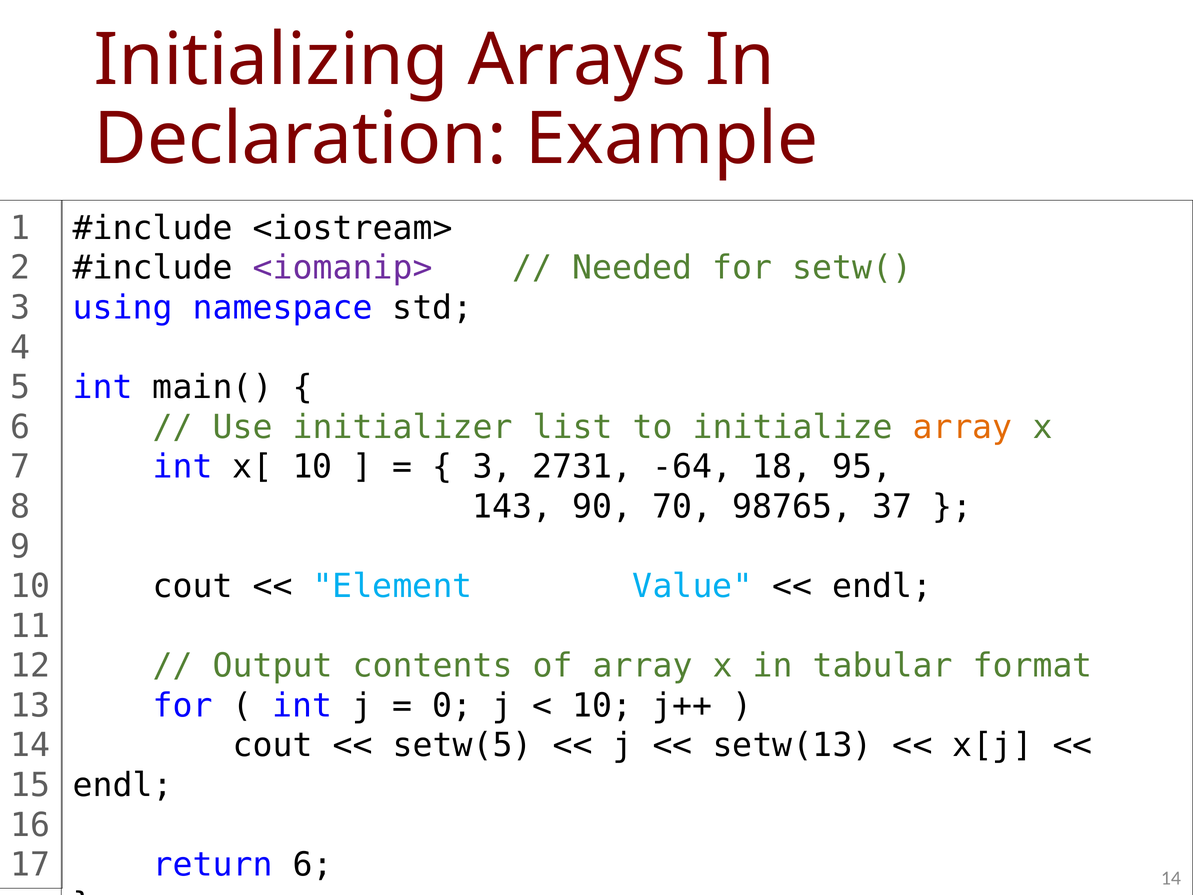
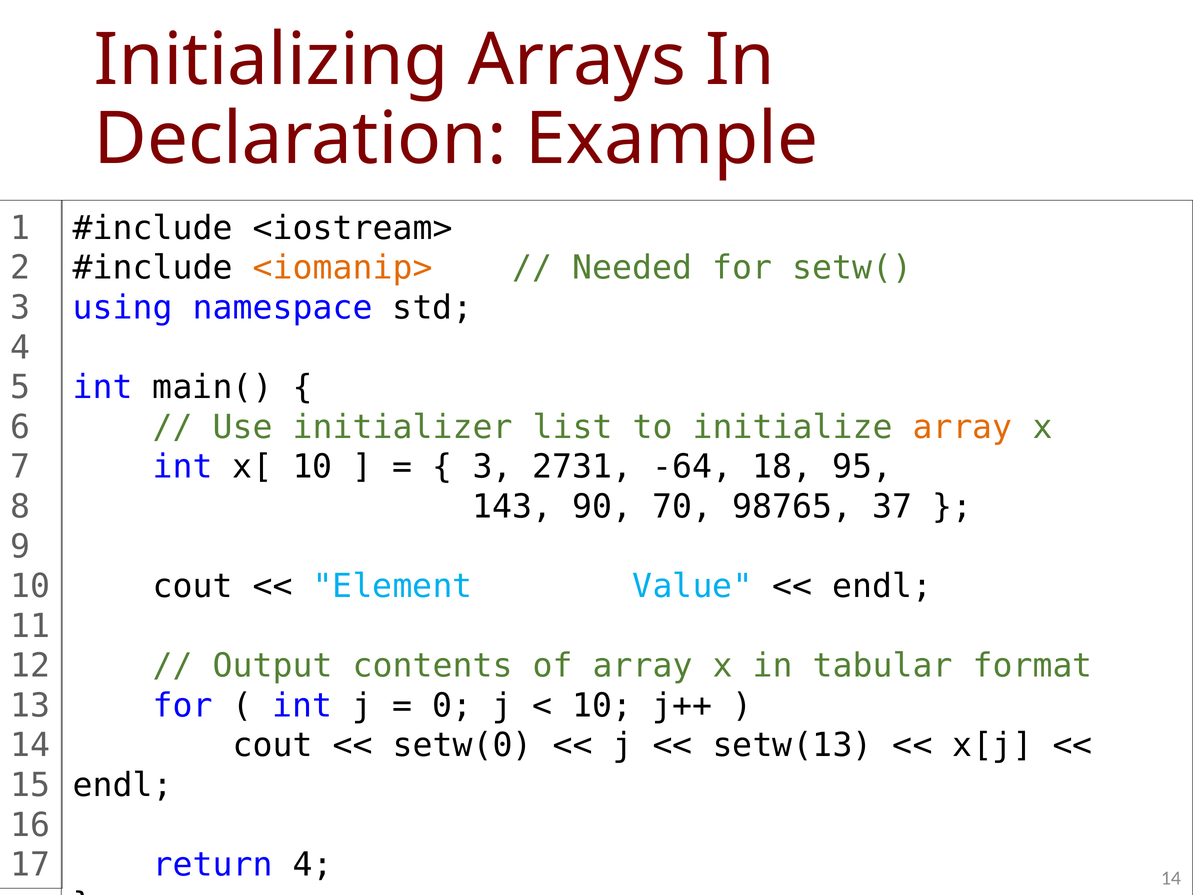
<iomanip> colour: purple -> orange (343, 268)
setw(5: setw(5 -> setw(0 (463, 745)
return 6: 6 -> 4 (312, 865)
